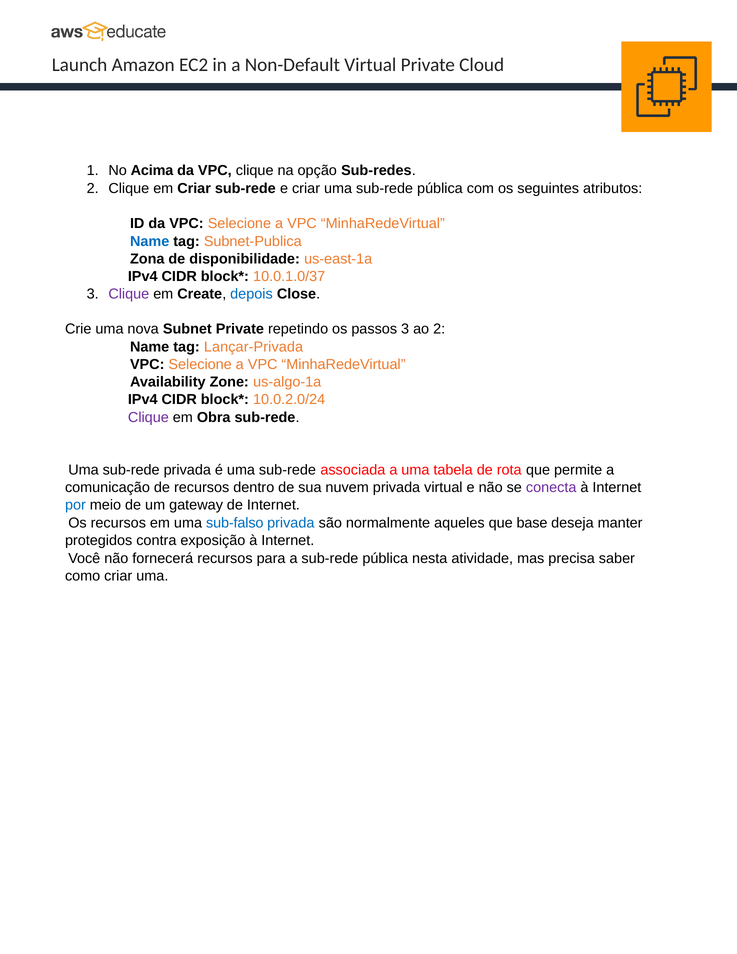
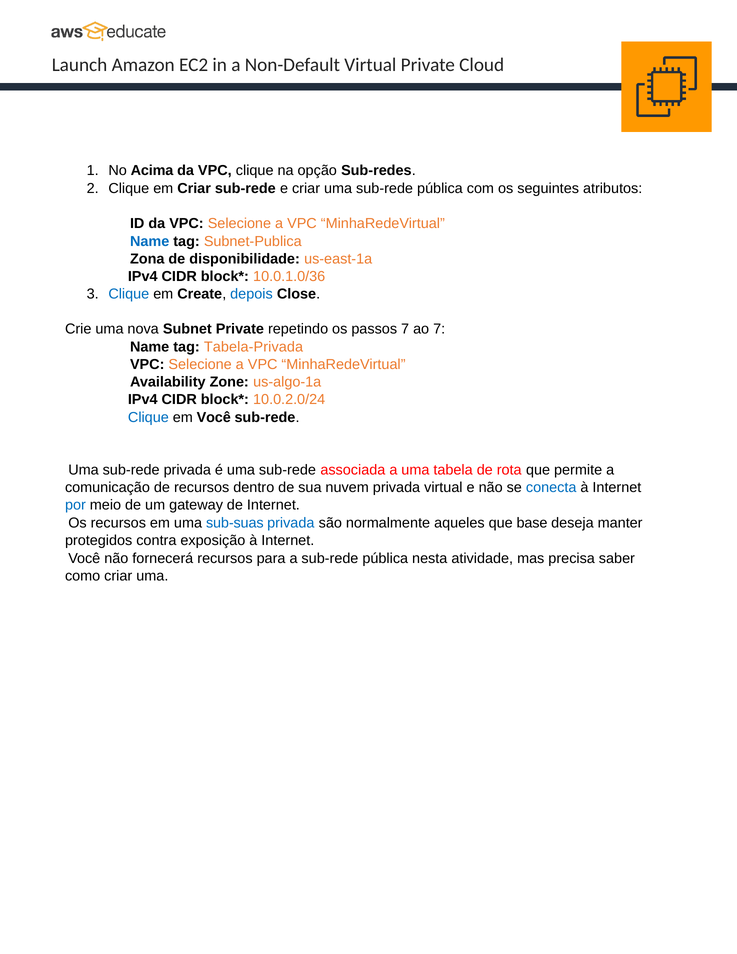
10.0.1.0/37: 10.0.1.0/37 -> 10.0.1.0/36 (289, 276)
Clique colour: purple -> blue (129, 294)
passos 3: 3 -> 7 (405, 329)
ao 2: 2 -> 7 (439, 329)
Lançar-Privada: Lançar-Privada -> Tabela-Privada (254, 347)
Clique colour: purple -> blue (148, 417)
em Obra: Obra -> Você (214, 417)
conecta colour: purple -> blue (551, 487)
sub-falso: sub-falso -> sub-suas (235, 523)
